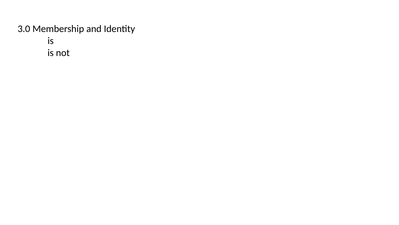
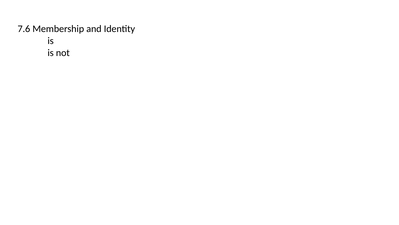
3.0: 3.0 -> 7.6 (24, 29)
